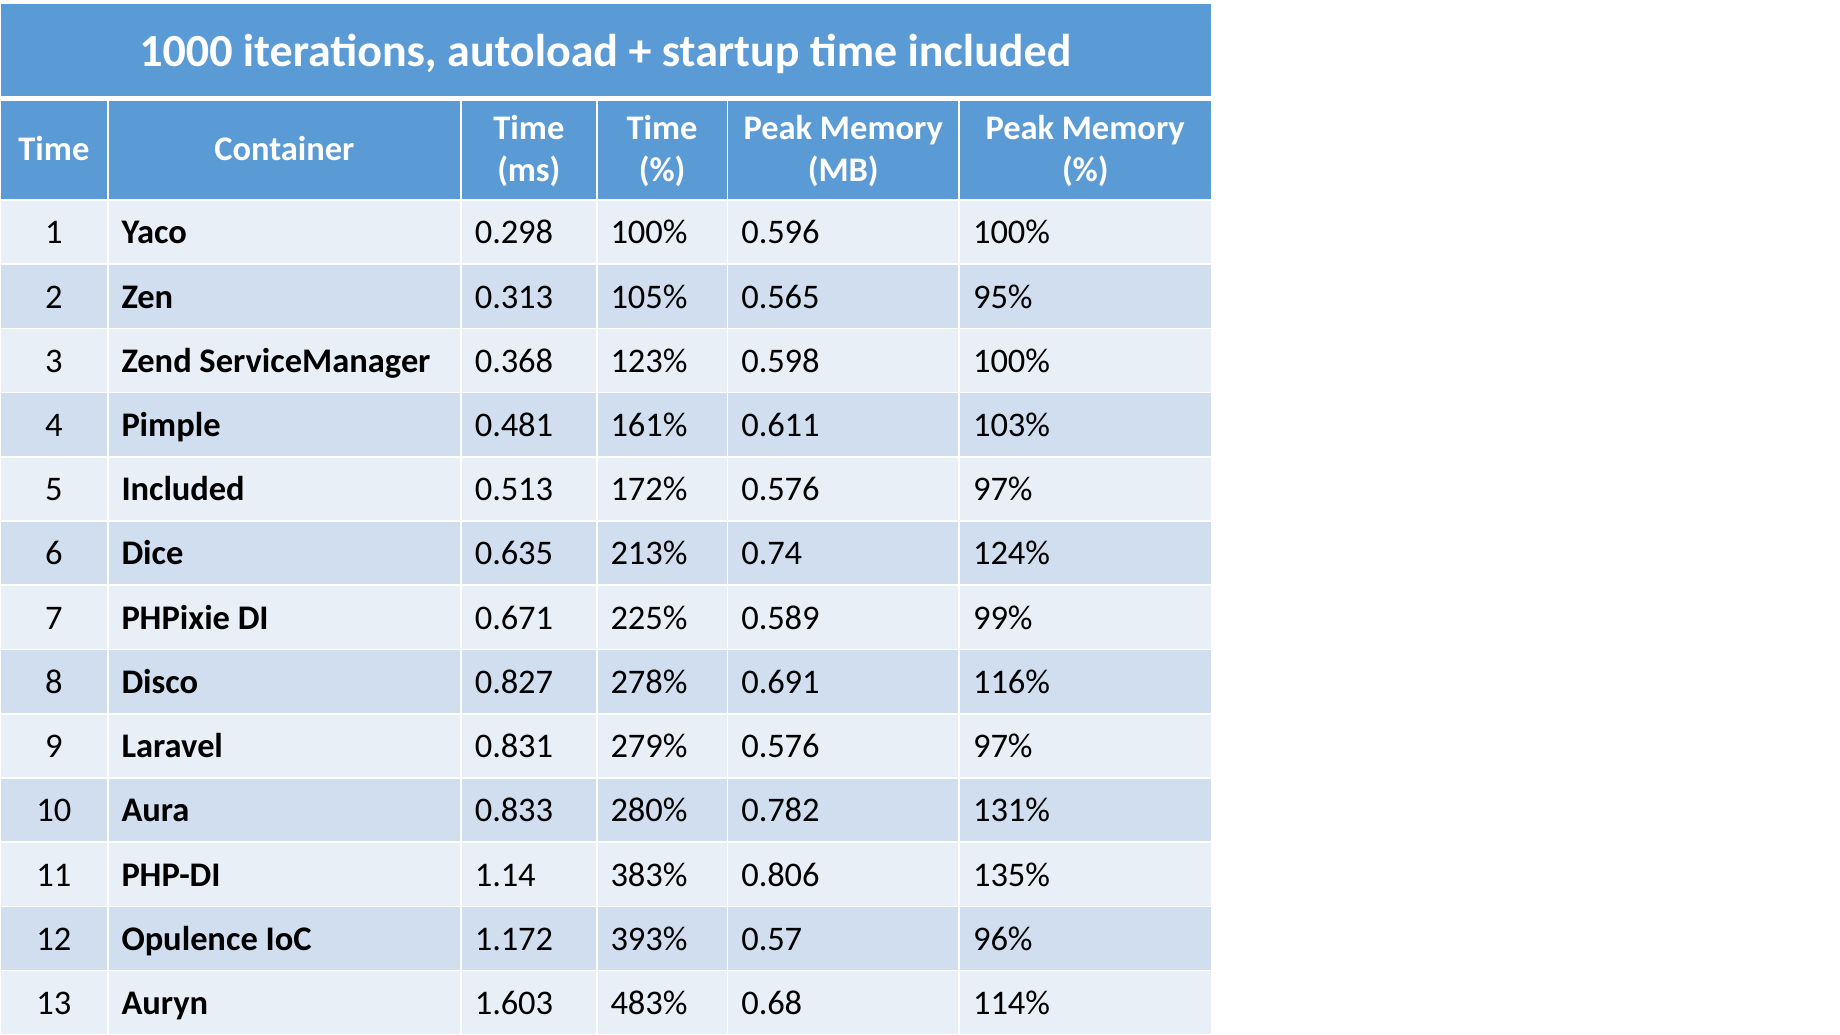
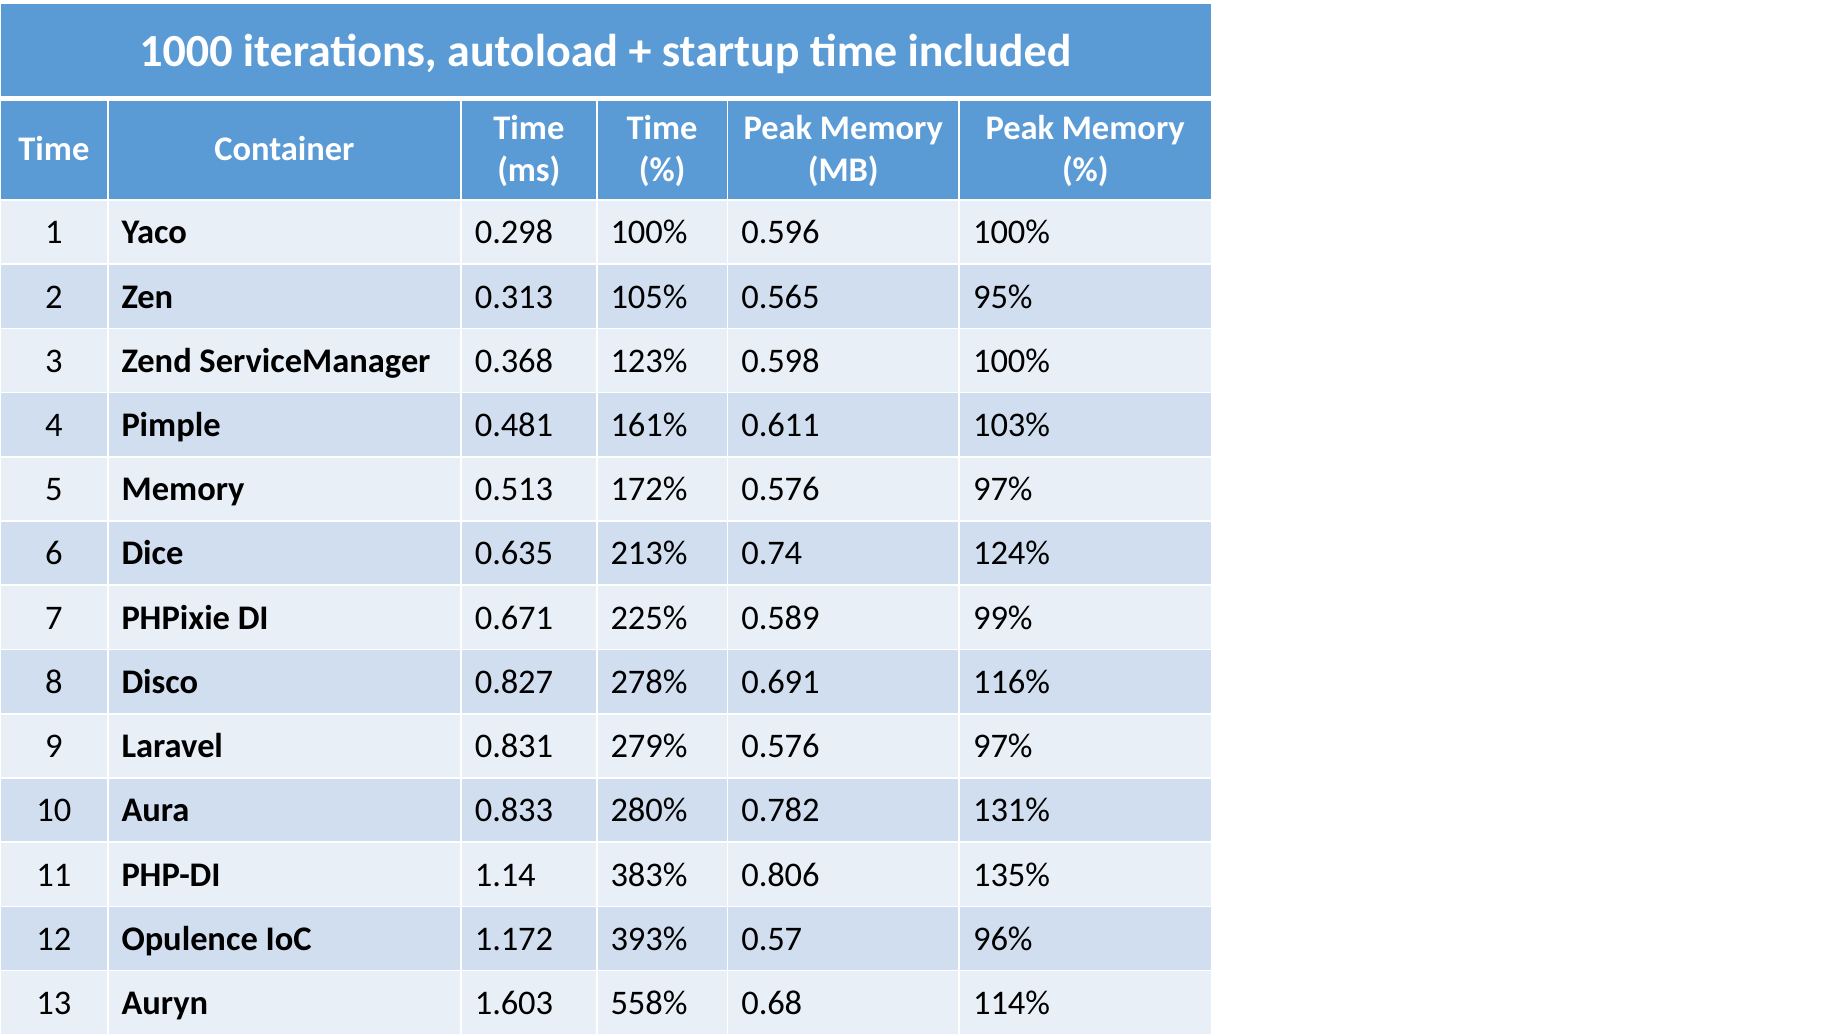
5 Included: Included -> Memory (183, 489)
483%: 483% -> 558% (649, 1003)
